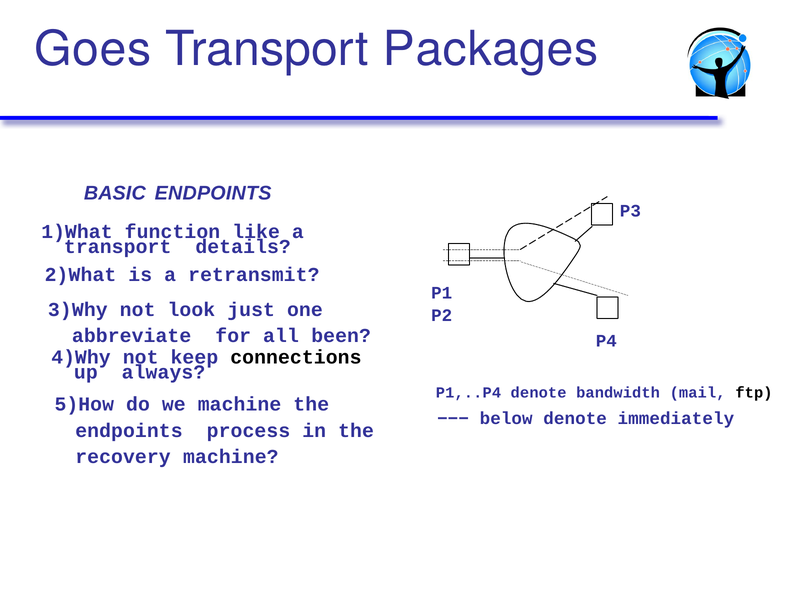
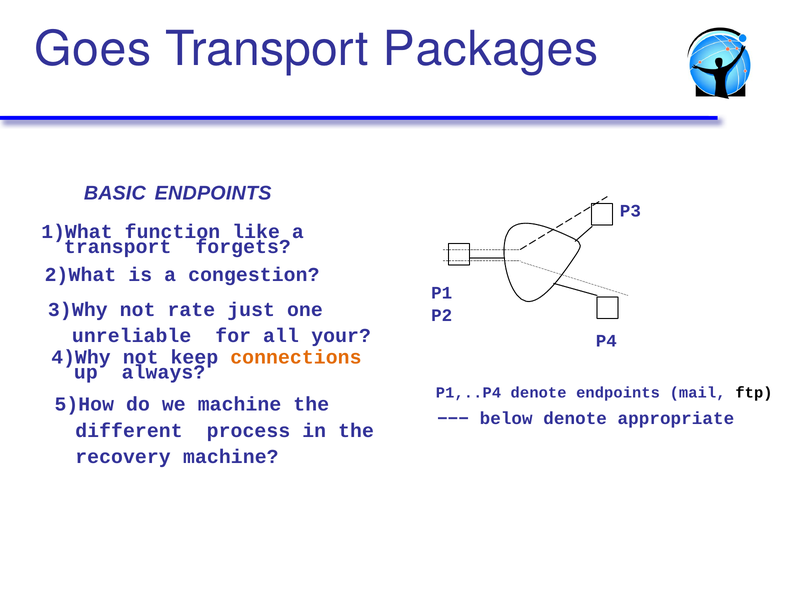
details: details -> forgets (243, 246)
retransmit: retransmit -> congestion (254, 275)
look: look -> rate (191, 309)
abbreviate: abbreviate -> unreliable (132, 335)
been: been -> your (341, 335)
connections colour: black -> orange (296, 357)
denote bandwidth: bandwidth -> endpoints (618, 392)
immediately: immediately -> appropriate (676, 418)
endpoints: endpoints -> different (129, 430)
